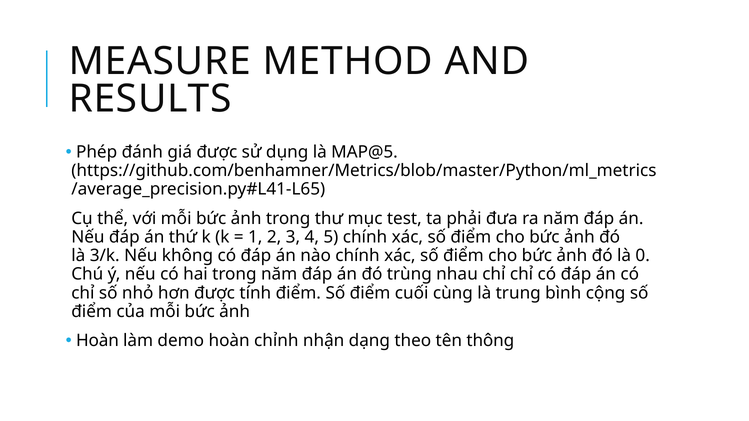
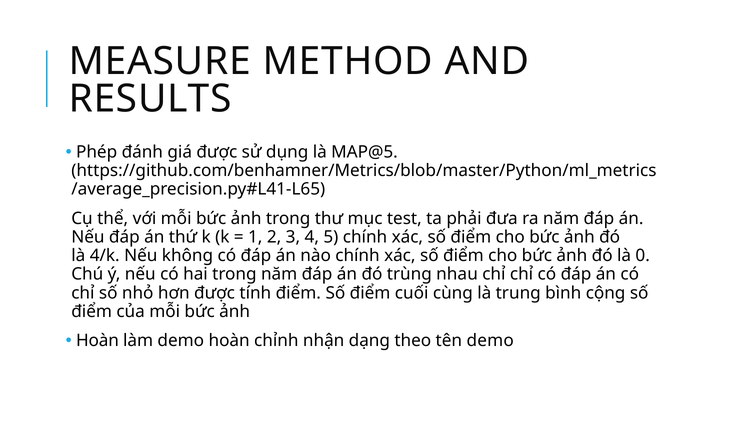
3/k: 3/k -> 4/k (105, 256)
tên thông: thông -> demo (490, 341)
